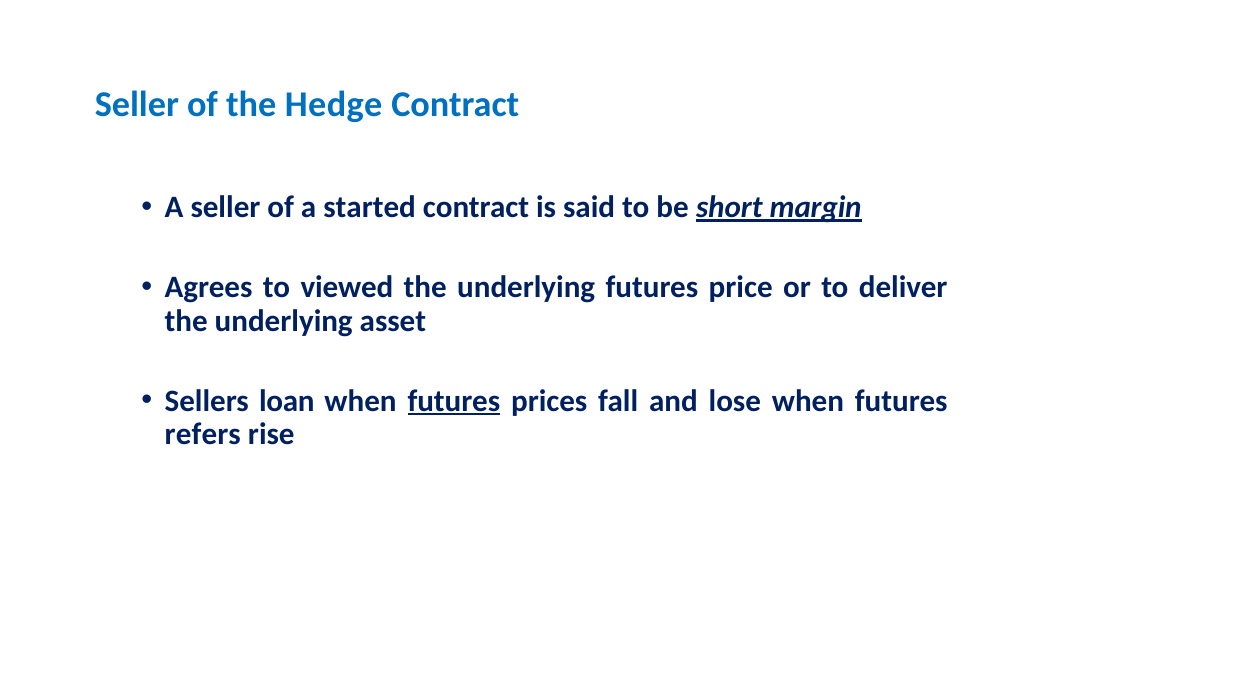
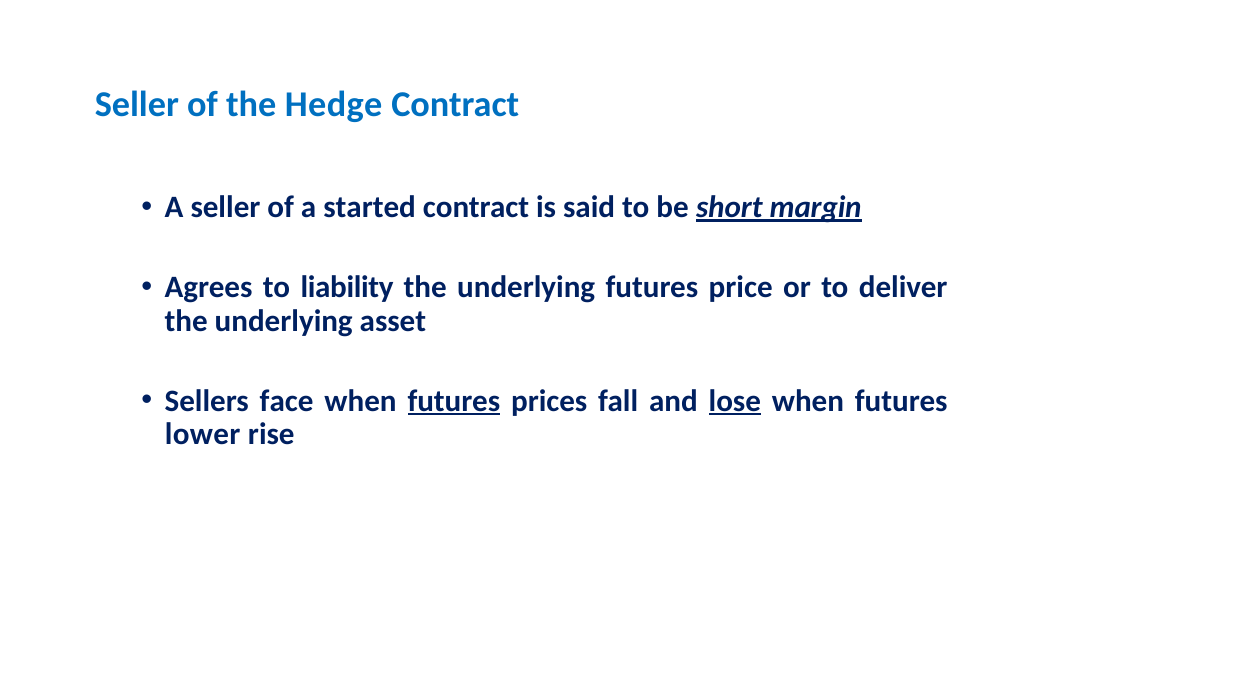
viewed: viewed -> liability (347, 287)
loan: loan -> face (287, 401)
lose underline: none -> present (735, 401)
refers: refers -> lower (203, 435)
